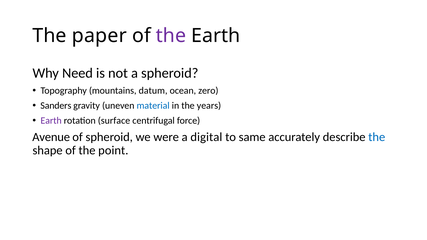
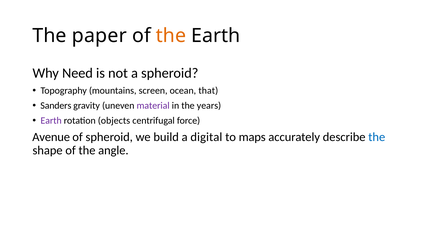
the colour: purple -> orange (171, 36)
datum: datum -> screen (153, 91)
zero: zero -> that (208, 91)
material colour: blue -> purple (153, 106)
surface: surface -> objects (114, 121)
were: were -> build (166, 137)
same: same -> maps (252, 137)
point: point -> angle (113, 151)
